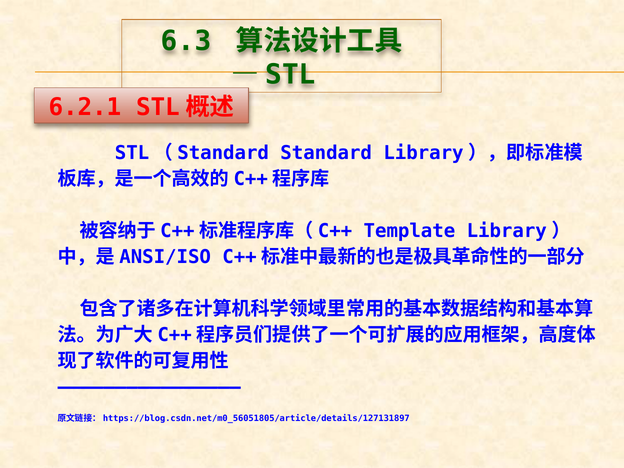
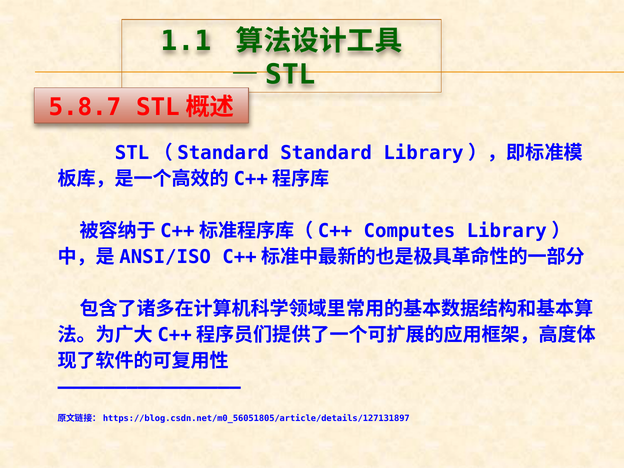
6.3: 6.3 -> 1.1 (186, 41)
6.2.1: 6.2.1 -> 5.8.7 (85, 107)
Template: Template -> Computes (409, 231)
